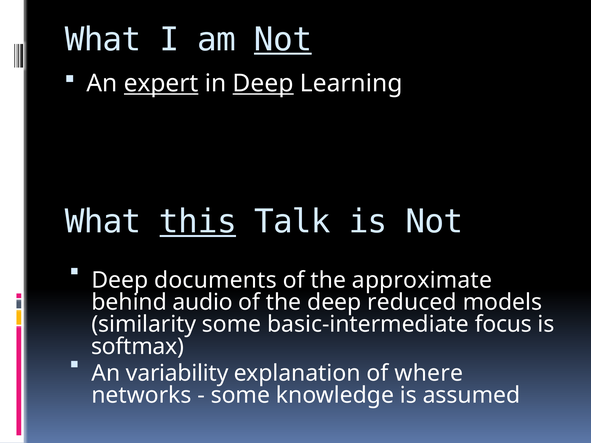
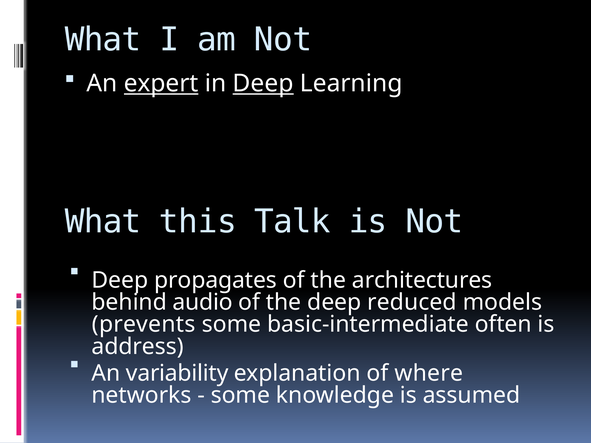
Not underline: present -> none (283, 40)
this underline: present -> none (198, 222)
documents: documents -> propagates (216, 280)
approximate: approximate -> architectures (422, 280)
similarity: similarity -> prevents (144, 325)
focus: focus -> often (503, 325)
softmax: softmax -> address (138, 347)
